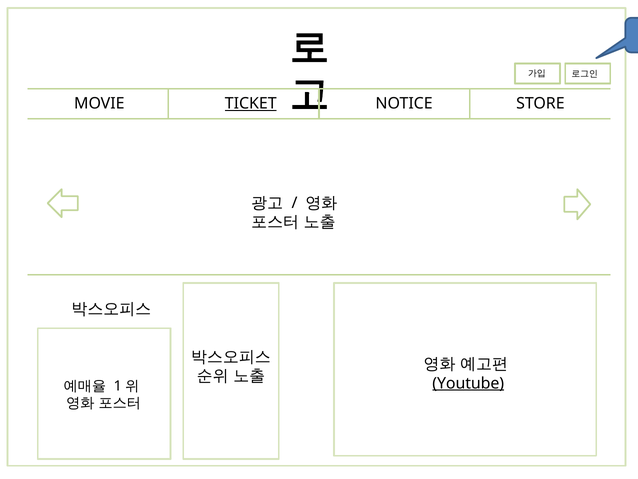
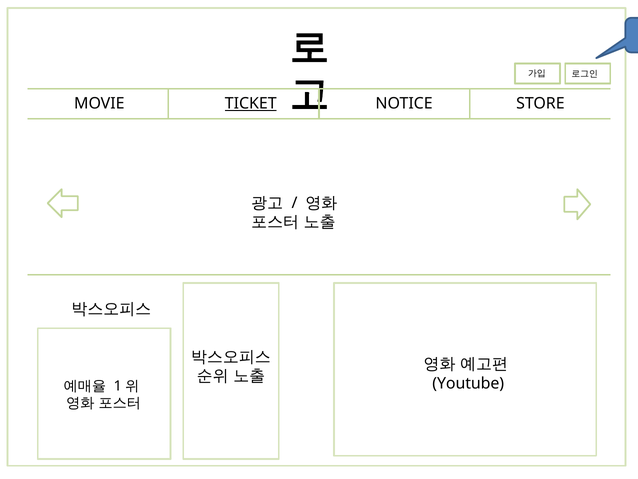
Youtube underline: present -> none (468, 383)
